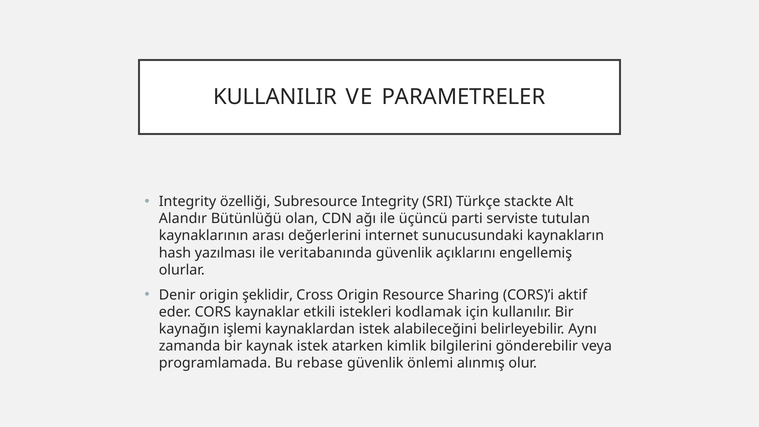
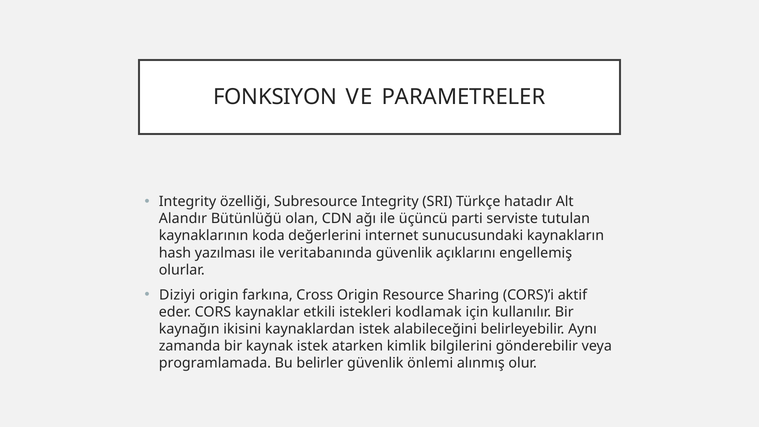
KULLANILIR: KULLANILIR -> FONKSIYON (275, 97)
stackte: stackte -> hatadır (528, 202)
arası: arası -> koda (268, 236)
Denir: Denir -> Diziyi (177, 295)
şeklidir: şeklidir -> farkına (268, 295)
işlemi: işlemi -> ikisini (242, 329)
rebase: rebase -> belirler (320, 363)
